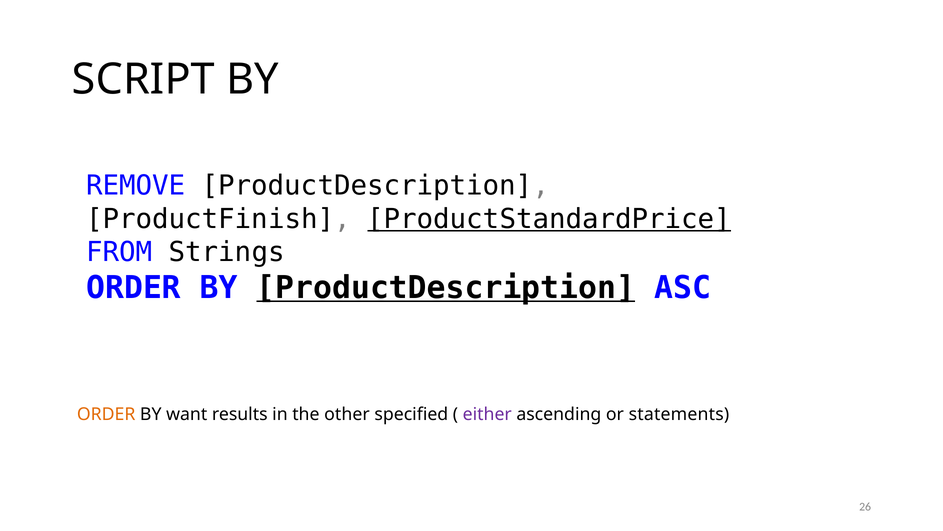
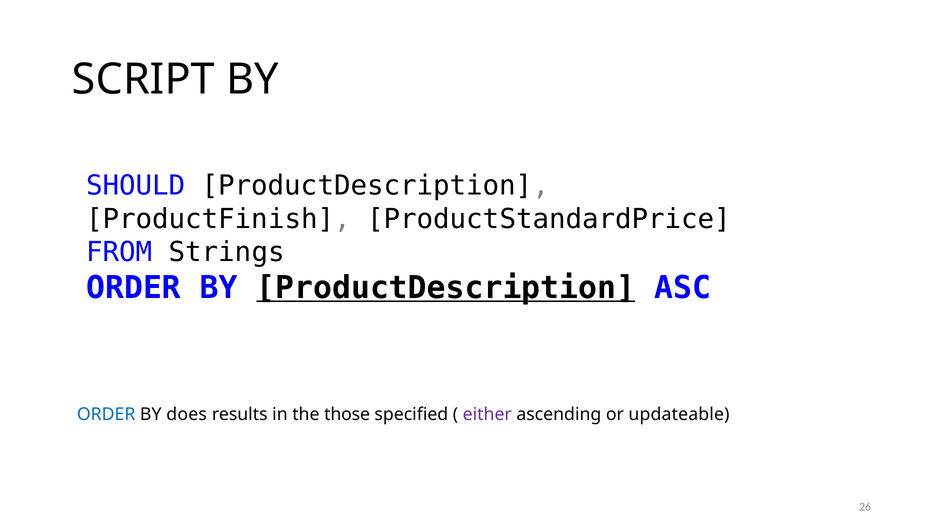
REMOVE: REMOVE -> SHOULD (136, 186)
ProductStandardPrice underline: present -> none (549, 219)
ORDER colour: orange -> blue (106, 414)
want: want -> does (187, 414)
other: other -> those (347, 414)
statements: statements -> updateable (679, 414)
